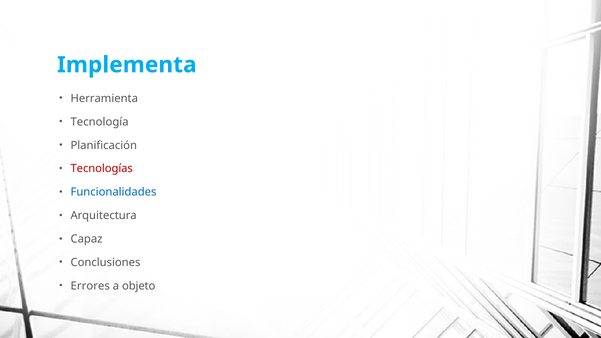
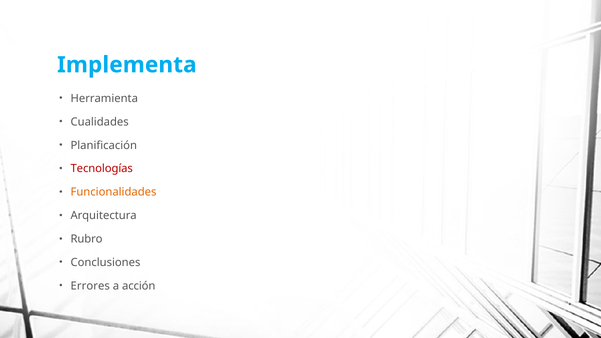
Tecnología: Tecnología -> Cualidades (100, 122)
Funcionalidades colour: blue -> orange (114, 192)
Capaz: Capaz -> Rubro (87, 239)
objeto: objeto -> acción (139, 286)
